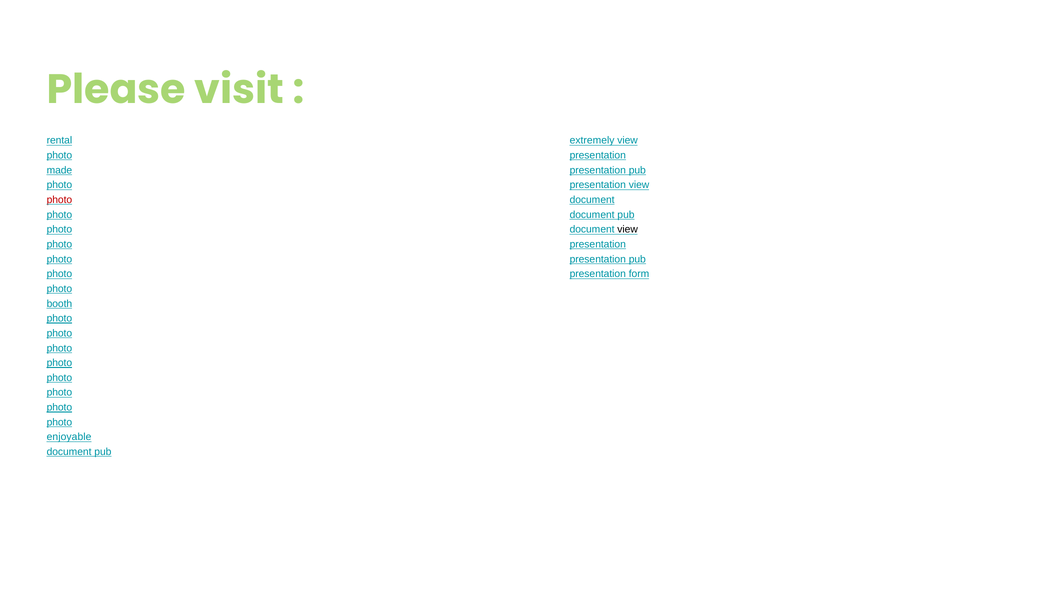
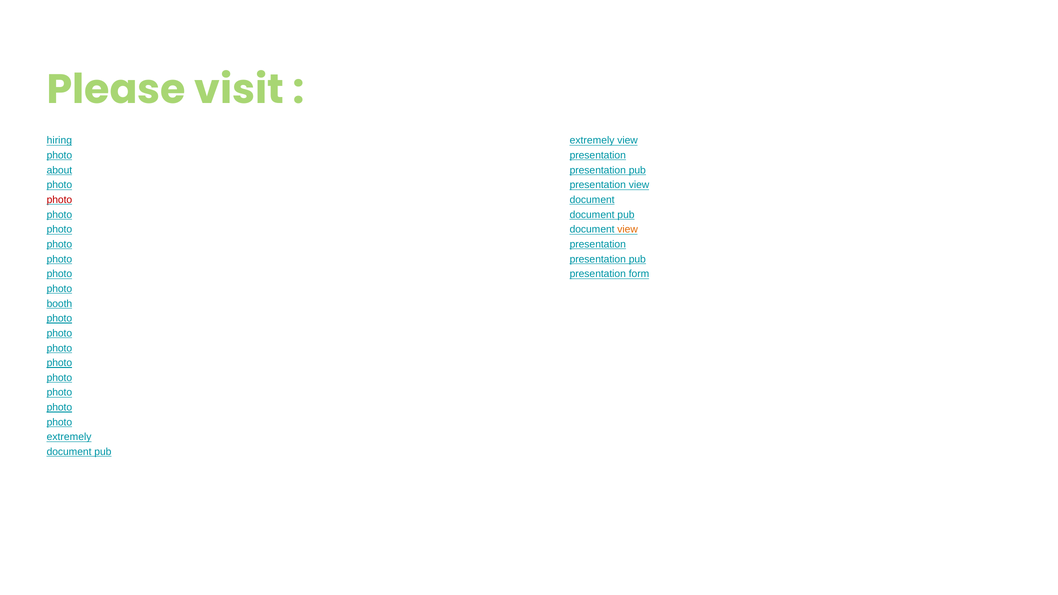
rental: rental -> hiring (59, 141)
made: made -> about (59, 170)
view colour: black -> orange (628, 230)
enjoyable: enjoyable -> extremely (69, 437)
